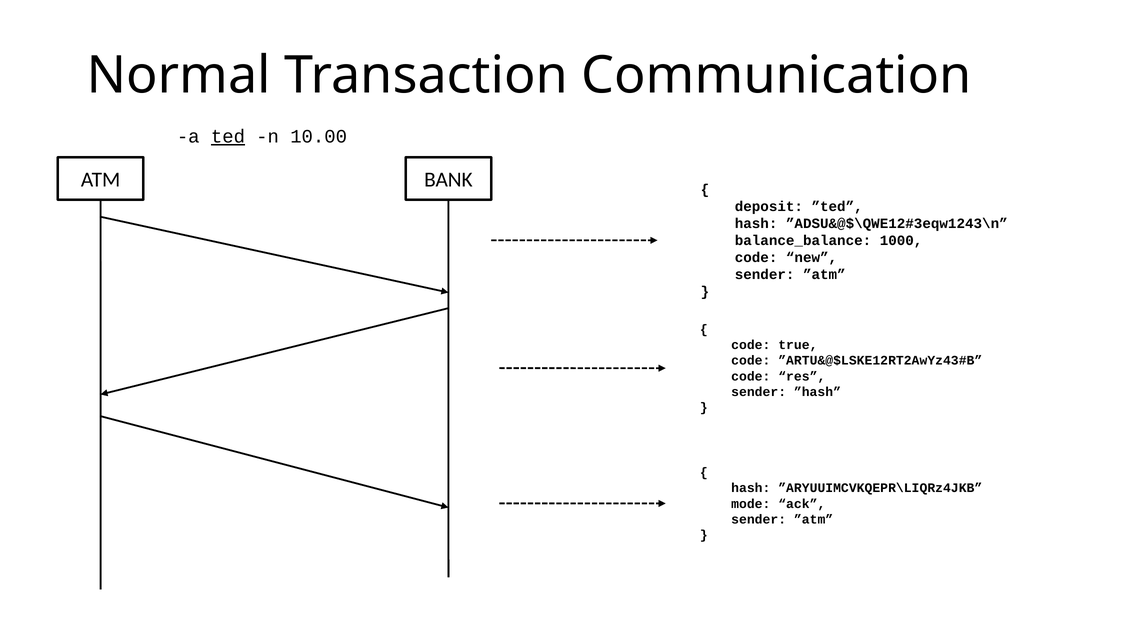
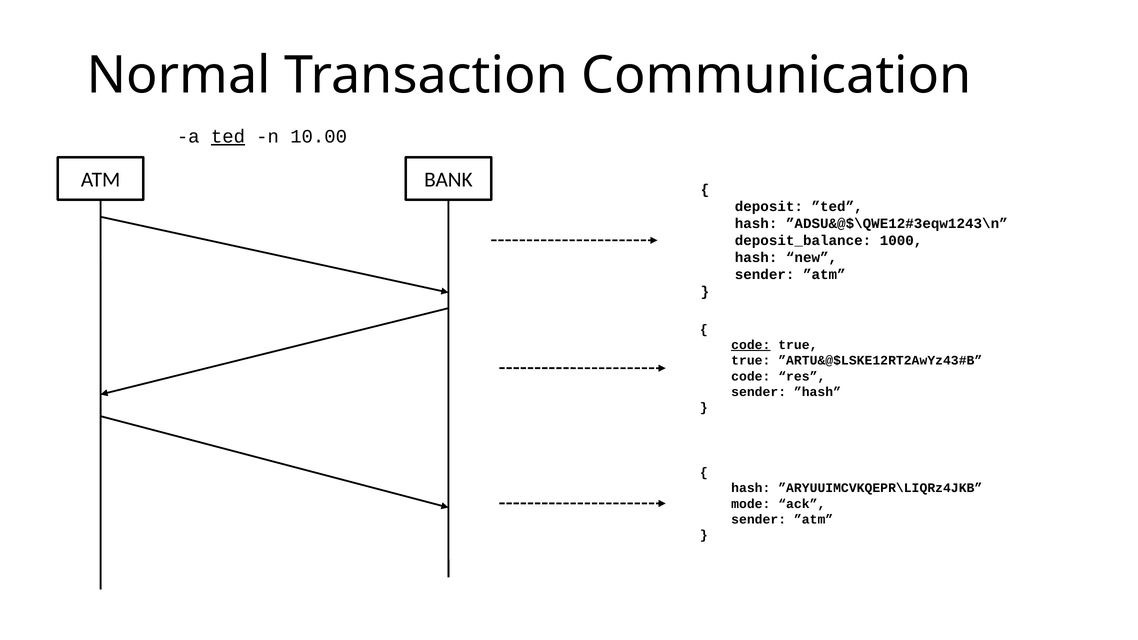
balance_balance: balance_balance -> deposit_balance (803, 241)
code: code -> hash (756, 258)
code underline: none -> present (751, 345)
code: code -> true (751, 361)
